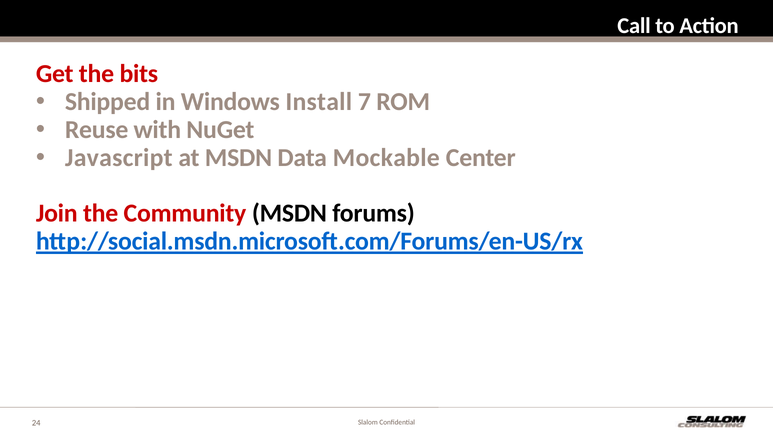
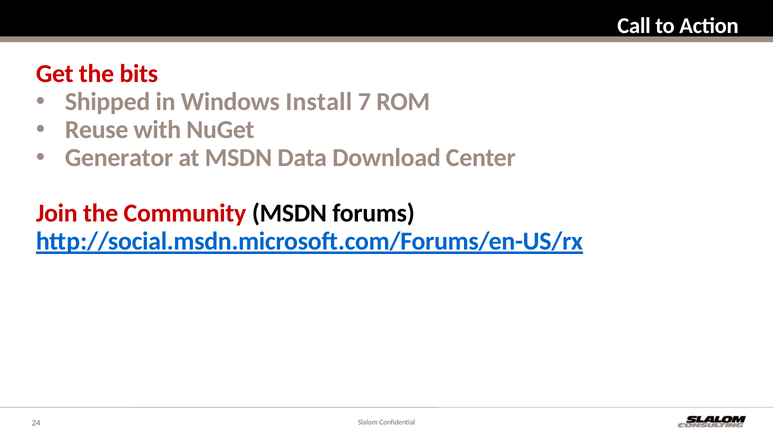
Javascript: Javascript -> Generator (119, 157)
Mockable: Mockable -> Download (387, 157)
